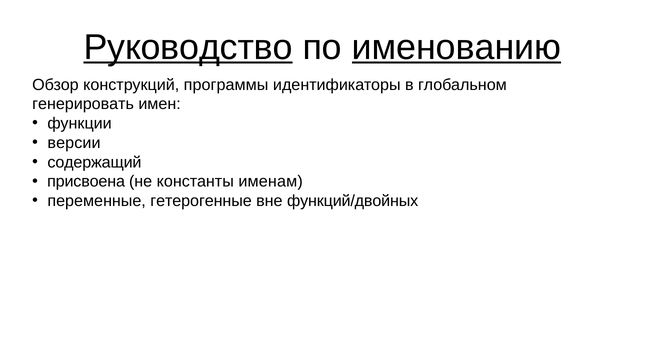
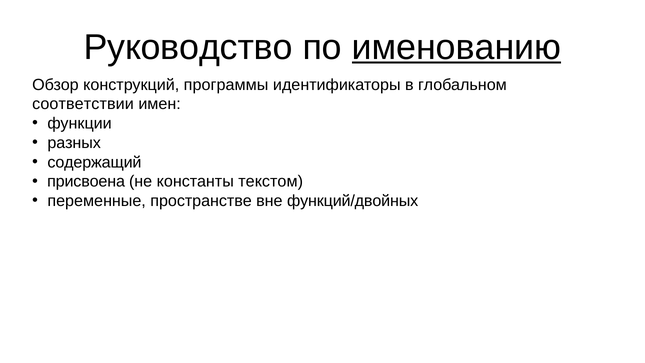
Руководство underline: present -> none (188, 47)
генерировать: генерировать -> соответствии (83, 104)
версии: версии -> разных (74, 143)
именам: именам -> текстом (271, 182)
гетерогенные: гетерогенные -> пространстве (201, 201)
